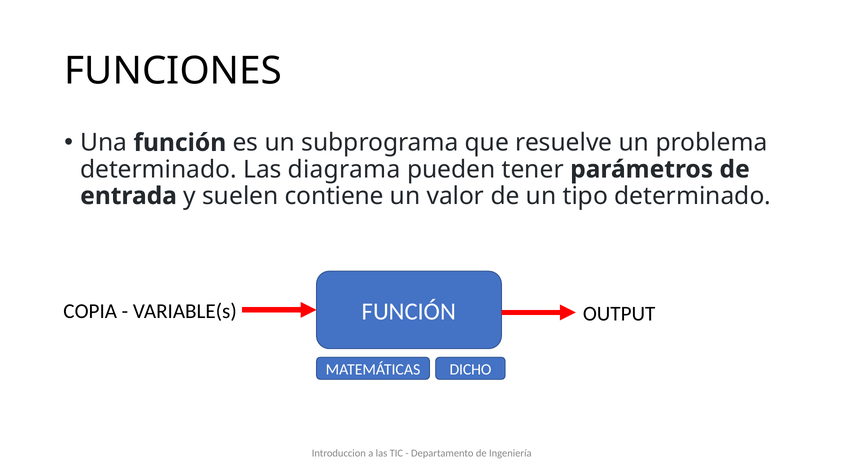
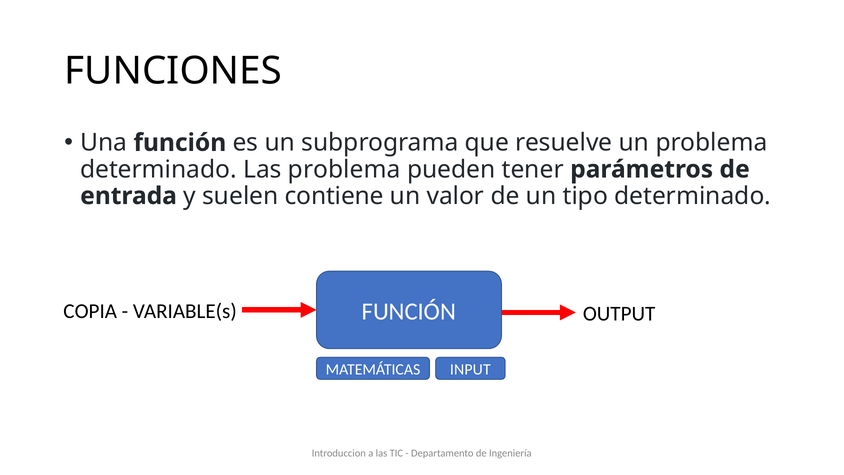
Las diagrama: diagrama -> problema (344, 169)
DICHO: DICHO -> INPUT (470, 369)
